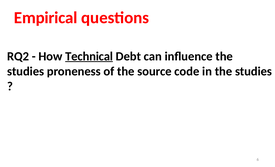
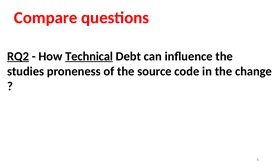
Empirical: Empirical -> Compare (46, 18)
RQ2 underline: none -> present (18, 56)
in the studies: studies -> change (253, 71)
